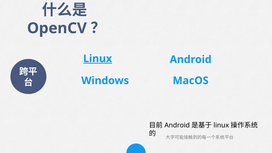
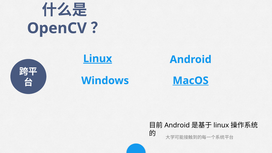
MacOS underline: none -> present (191, 81)
